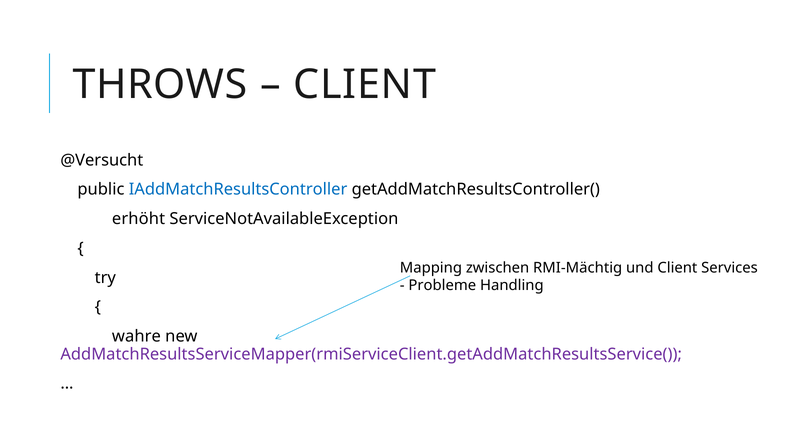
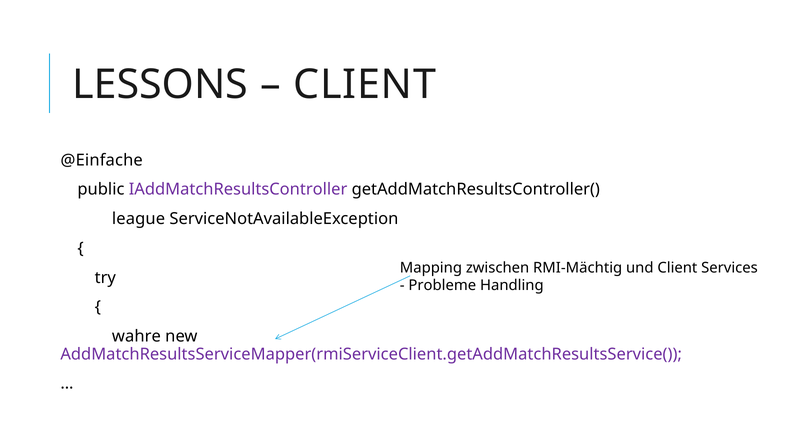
THROWS: THROWS -> LESSONS (160, 85)
@Versucht: @Versucht -> @Einfache (102, 160)
IAddMatchResultsController colour: blue -> purple (238, 190)
erhöht: erhöht -> league (139, 219)
